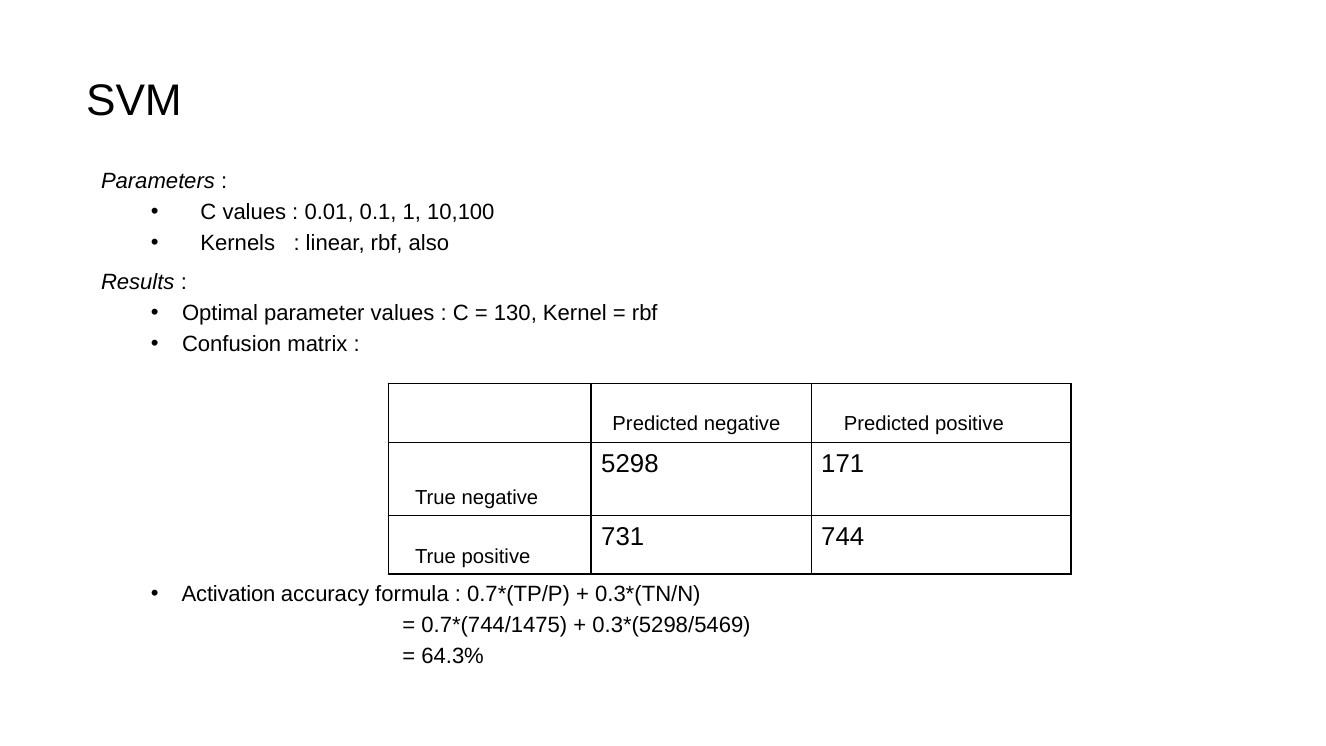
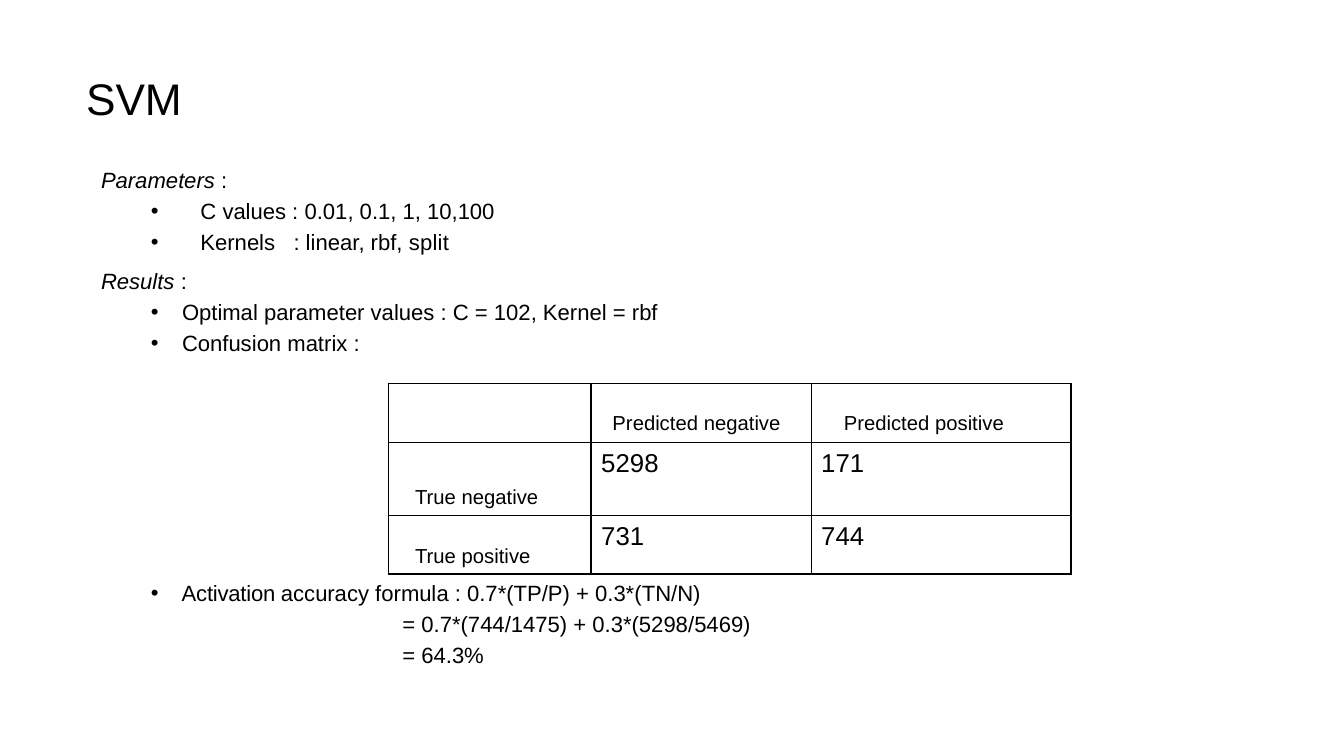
also: also -> split (429, 243)
130: 130 -> 102 (515, 313)
